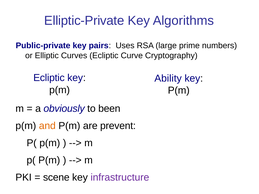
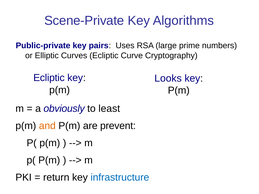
Elliptic-Private: Elliptic-Private -> Scene-Private (84, 21)
Ability: Ability -> Looks (168, 78)
been: been -> least (109, 109)
scene: scene -> return (56, 178)
infrastructure colour: purple -> blue (120, 178)
